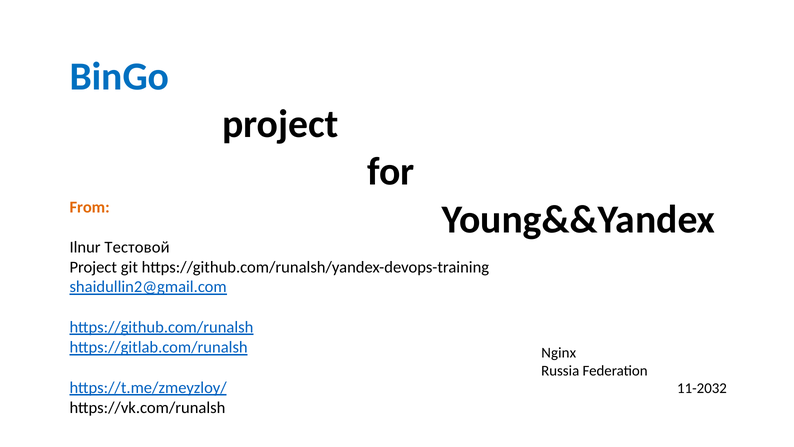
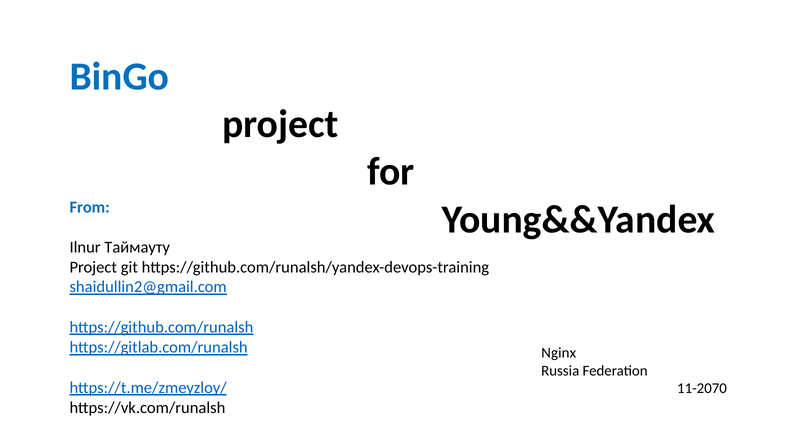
From colour: orange -> blue (90, 207)
Тестовой: Тестовой -> Таймауту (137, 247)
11-2032: 11-2032 -> 11-2070 (702, 388)
